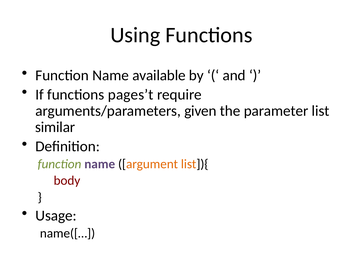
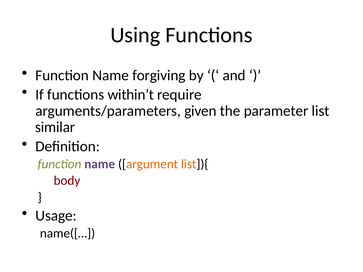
available: available -> forgiving (159, 75)
pages’t: pages’t -> within’t (131, 95)
